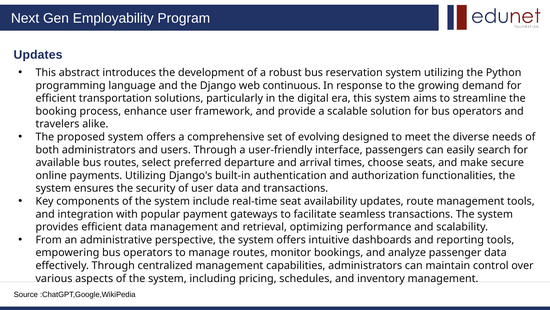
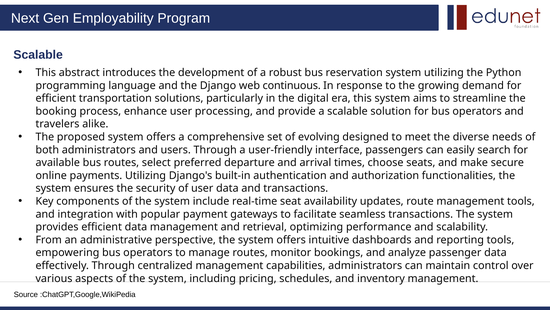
Updates: Updates -> Scalable (38, 55)
framework: framework -> processing (224, 111)
